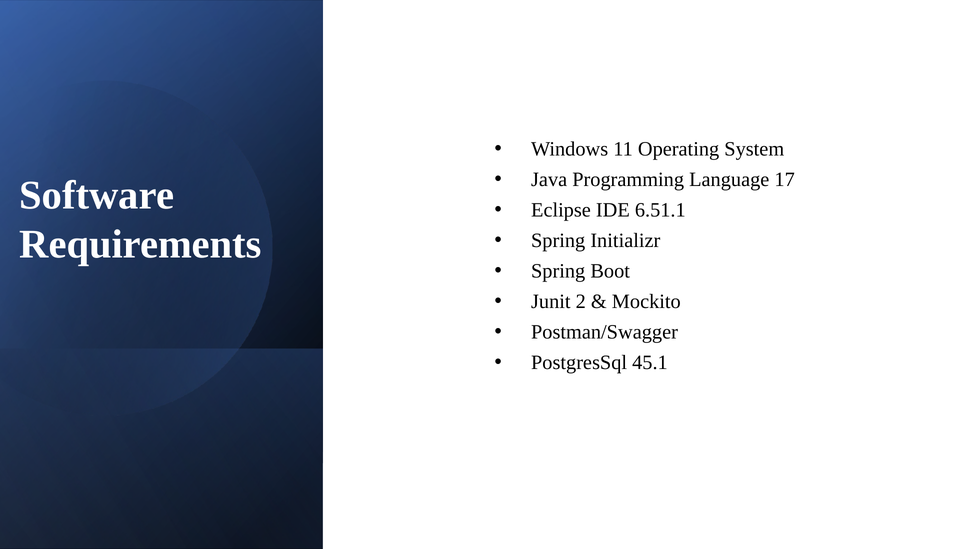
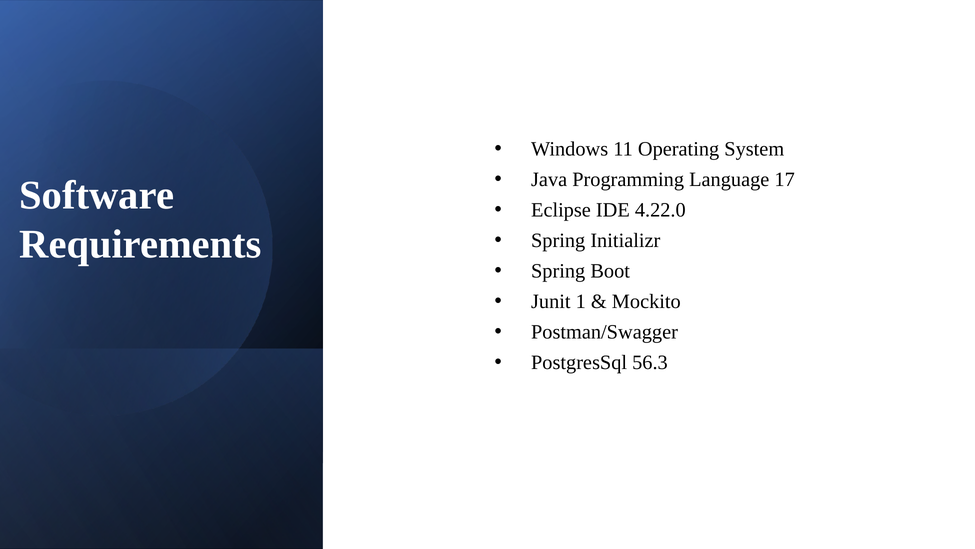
6.51.1: 6.51.1 -> 4.22.0 (660, 210)
2: 2 -> 1 (581, 301)
45.1: 45.1 -> 56.3 (650, 362)
